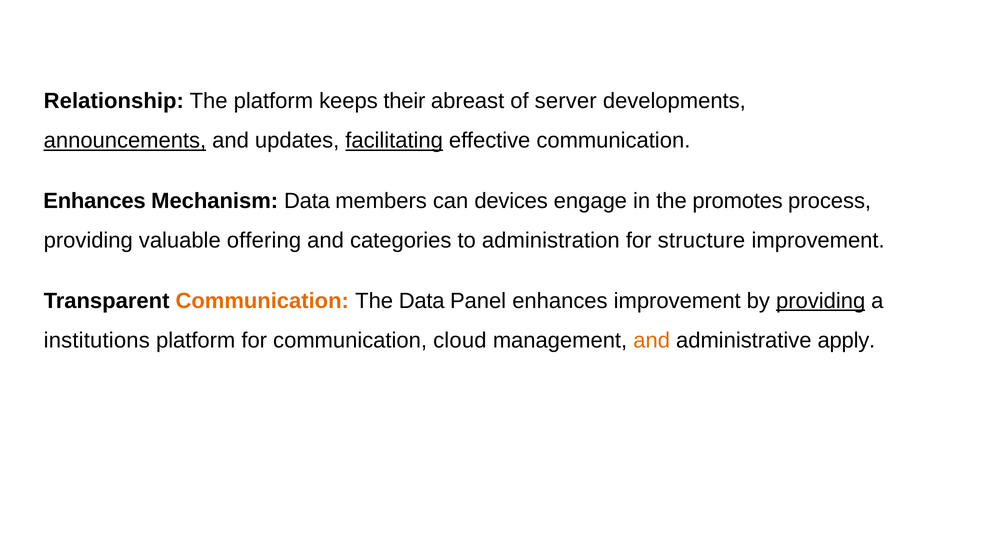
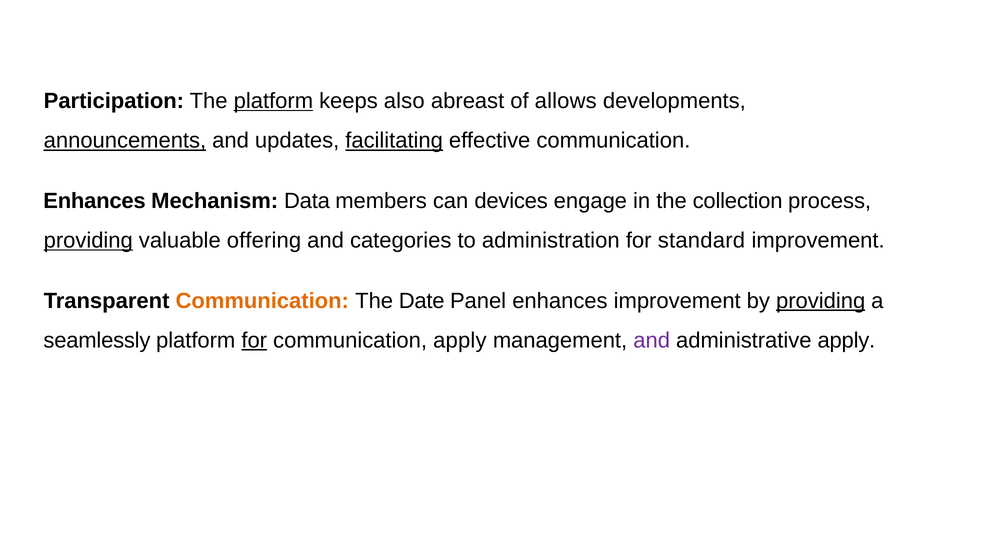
Relationship: Relationship -> Participation (114, 101)
platform underline: none -> present (273, 101)
their: their -> also (404, 101)
server: server -> allows (566, 101)
promotes: promotes -> collection (738, 201)
providing underline: none -> present (88, 241)
structure: structure -> standard (701, 241)
The Data: Data -> Date (422, 301)
institutions: institutions -> seamlessly (97, 340)
for underline: none -> present (254, 340)
communication cloud: cloud -> apply (460, 340)
and colour: orange -> purple (652, 340)
